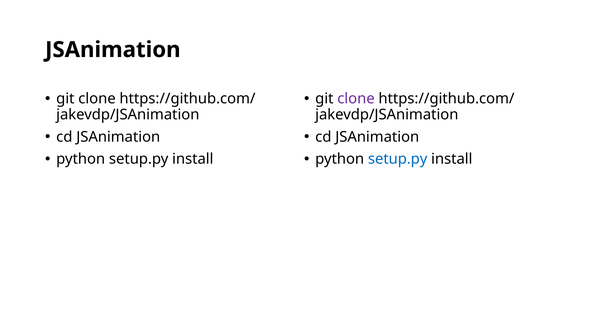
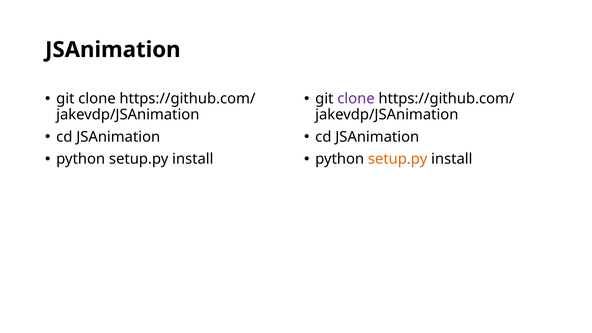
setup.py colour: blue -> orange (398, 159)
